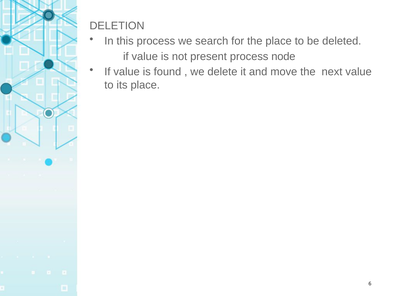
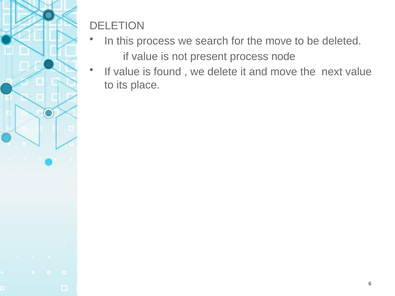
the place: place -> move (279, 41)
